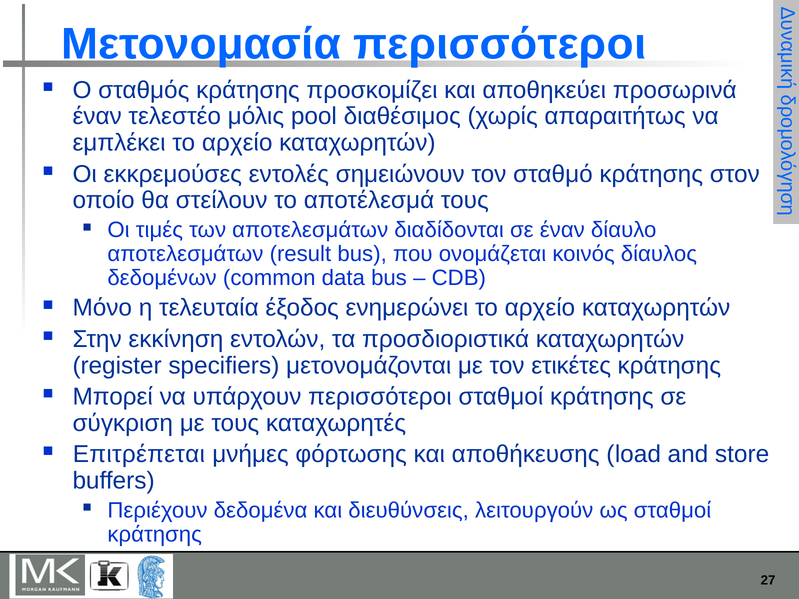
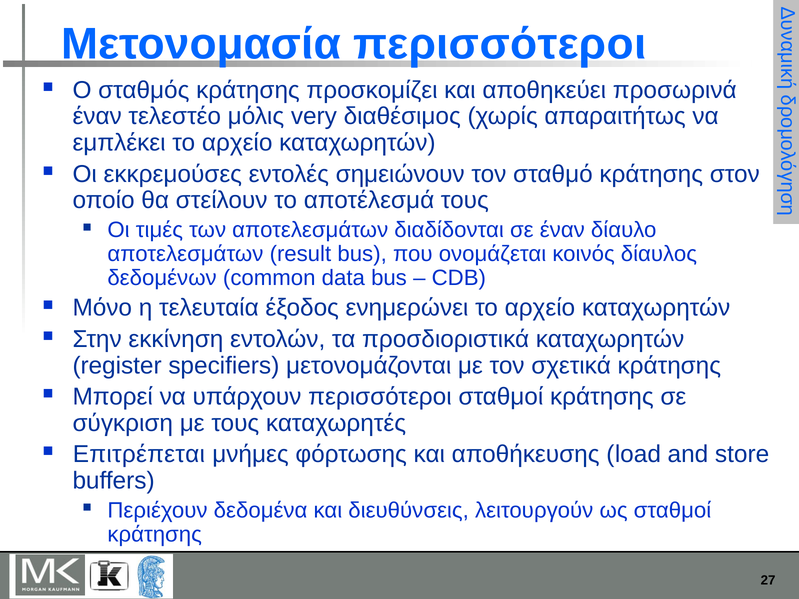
pool: pool -> very (314, 116)
ετικέτες: ετικέτες -> σχετικά (571, 366)
